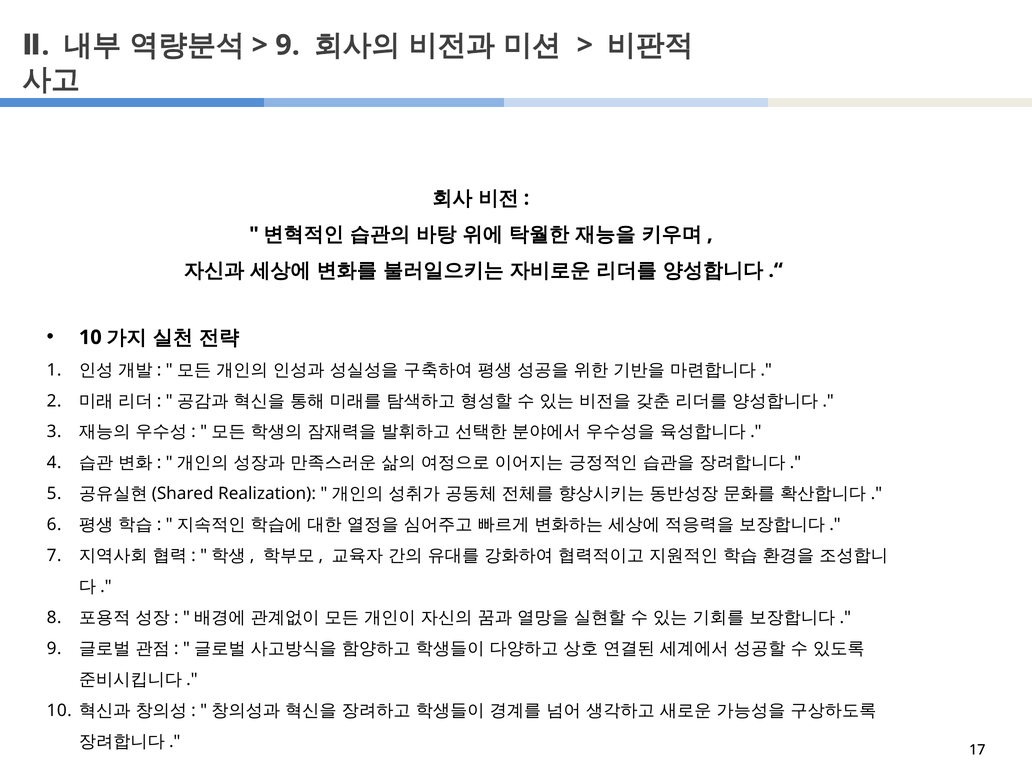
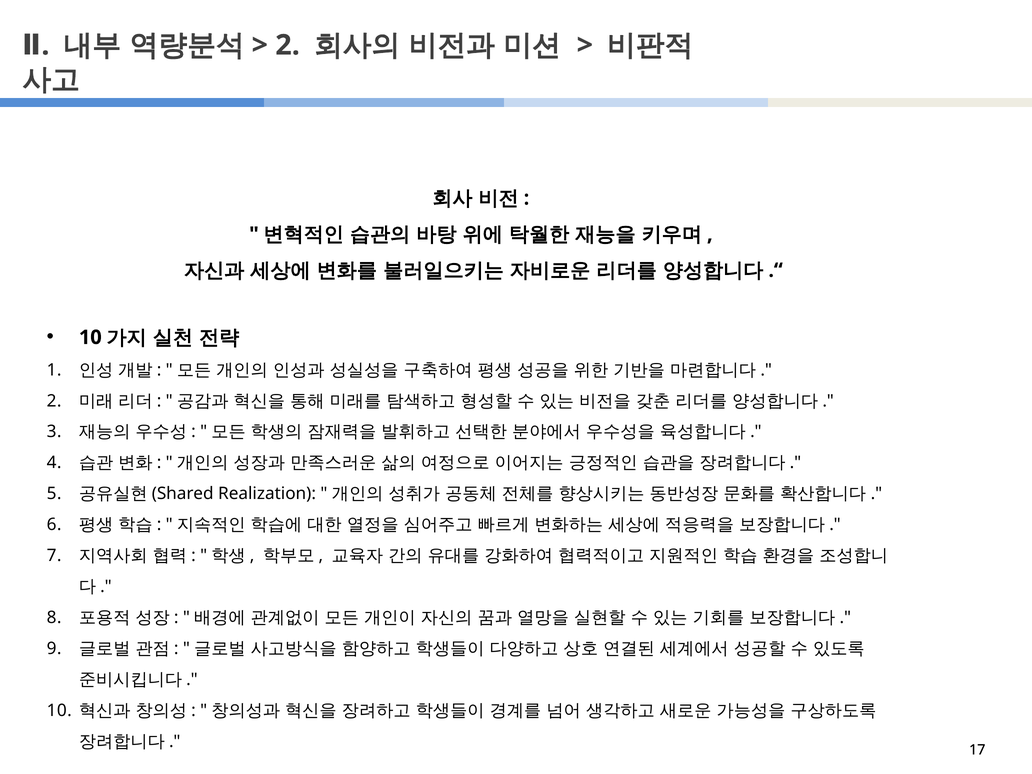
9: 9 -> 2 (288, 45)
